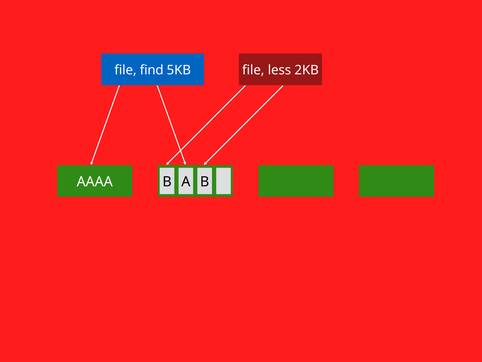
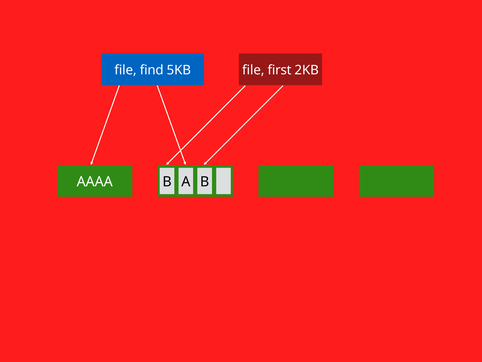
less: less -> first (279, 70)
